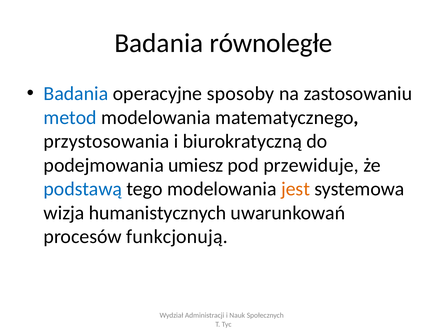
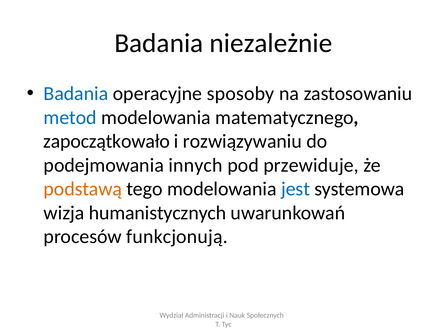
równoległe: równoległe -> niezależnie (271, 43)
przystosowania: przystosowania -> zapoczątkowało (107, 141)
biurokratyczną: biurokratyczną -> rozwiązywaniu (242, 141)
umiesz: umiesz -> innych (196, 165)
podstawą colour: blue -> orange (83, 189)
jest colour: orange -> blue (296, 189)
